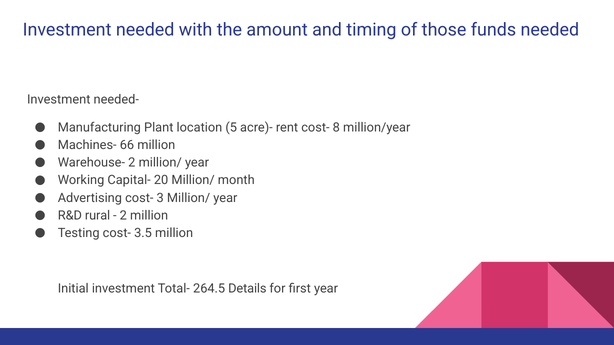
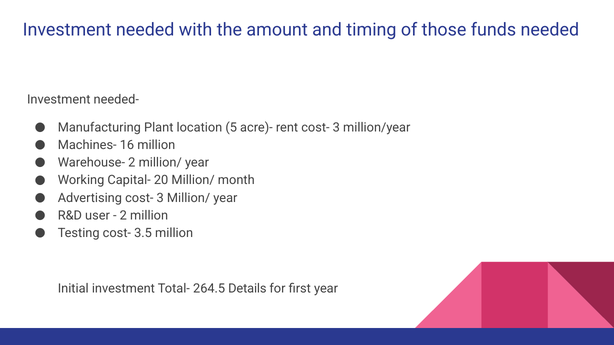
rent cost- 8: 8 -> 3 (336, 127)
66: 66 -> 16 (127, 145)
rural: rural -> user (97, 216)
